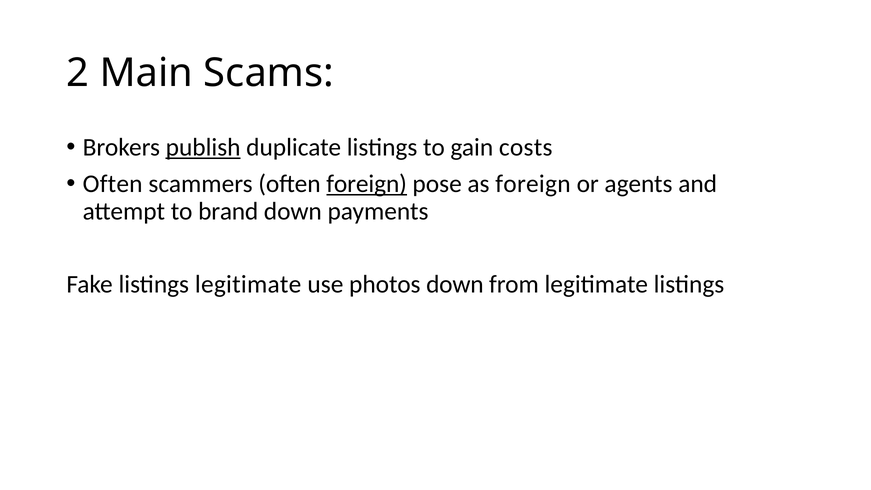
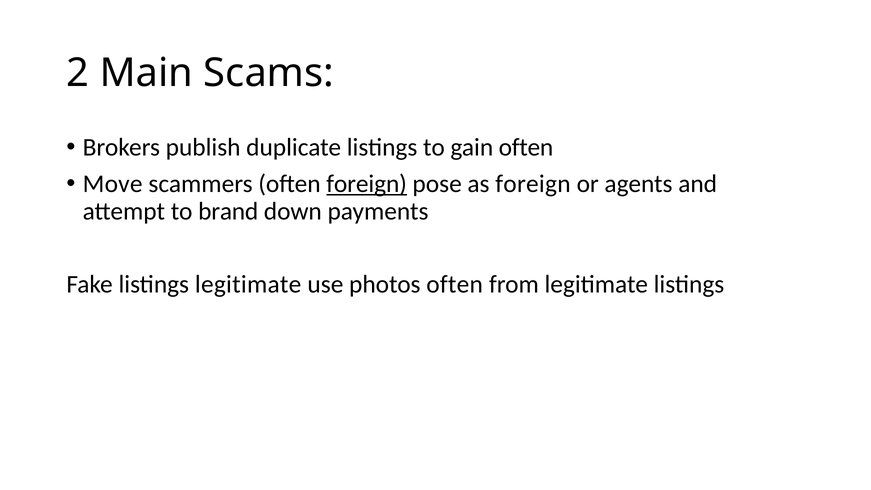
publish underline: present -> none (203, 147)
gain costs: costs -> often (526, 147)
Often: Often -> Move (113, 184)
photos down: down -> often (455, 284)
